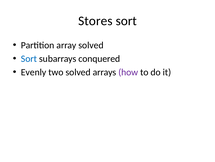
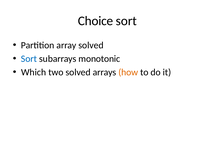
Stores: Stores -> Choice (96, 21)
conquered: conquered -> monotonic (99, 58)
Evenly: Evenly -> Which (34, 72)
how colour: purple -> orange (128, 72)
